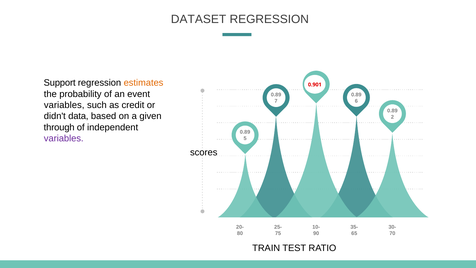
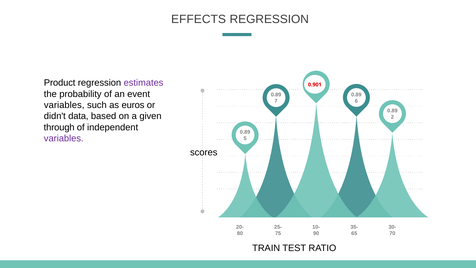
DATASET: DATASET -> EFFECTS (199, 19)
Support: Support -> Product (60, 83)
estimates colour: orange -> purple (144, 83)
credit: credit -> euros (133, 105)
